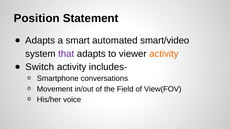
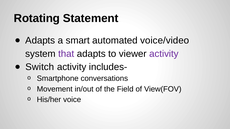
Position: Position -> Rotating (37, 18)
smart/video: smart/video -> voice/video (165, 41)
activity colour: orange -> purple (164, 54)
